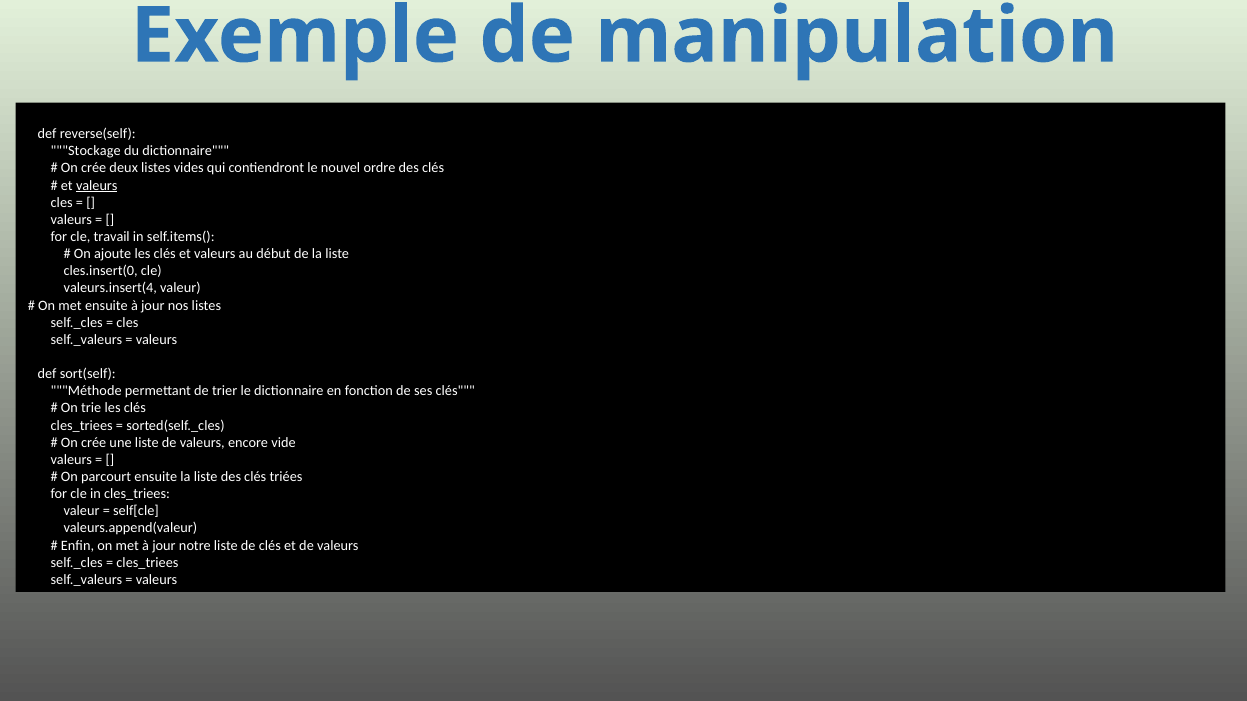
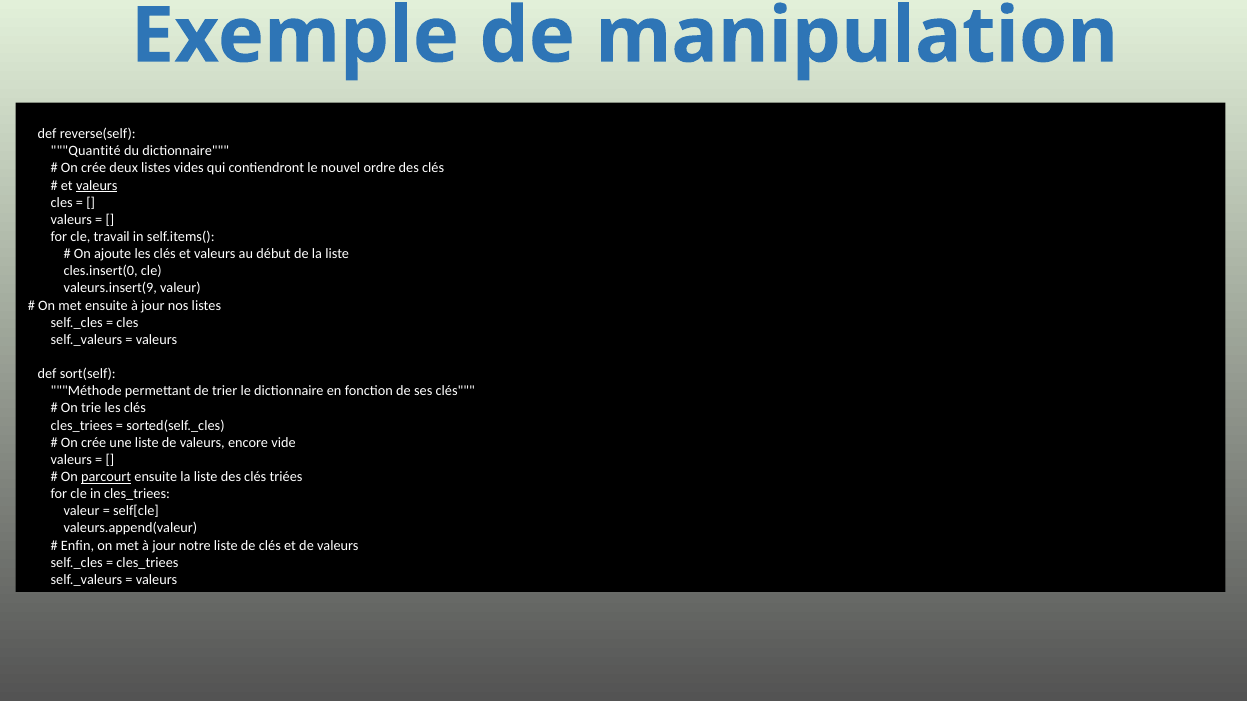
Stockage: Stockage -> Quantité (86, 151)
valeurs.insert(4: valeurs.insert(4 -> valeurs.insert(9 (110, 288)
parcourt underline: none -> present (106, 477)
